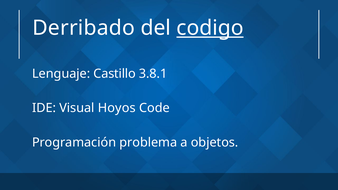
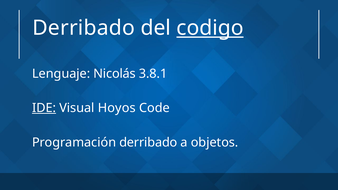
Castillo: Castillo -> Nicolás (115, 74)
IDE underline: none -> present (44, 108)
Programación problema: problema -> derribado (148, 142)
